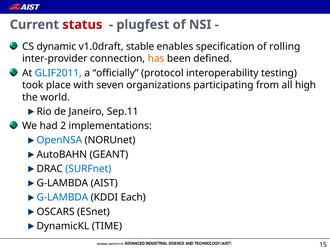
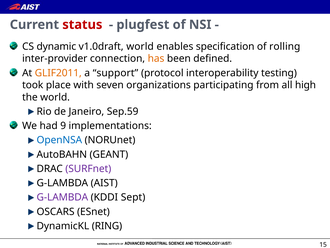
v1.0draft stable: stable -> world (140, 46)
GLIF2011 colour: blue -> orange (58, 73)
officially: officially -> support (115, 73)
Sep.11: Sep.11 -> Sep.59 (123, 111)
2: 2 -> 9 (63, 126)
SURFnet colour: blue -> purple (88, 168)
G-LAMBDA colour: blue -> purple (62, 197)
Each: Each -> Sept (133, 197)
TIME: TIME -> RING (107, 226)
